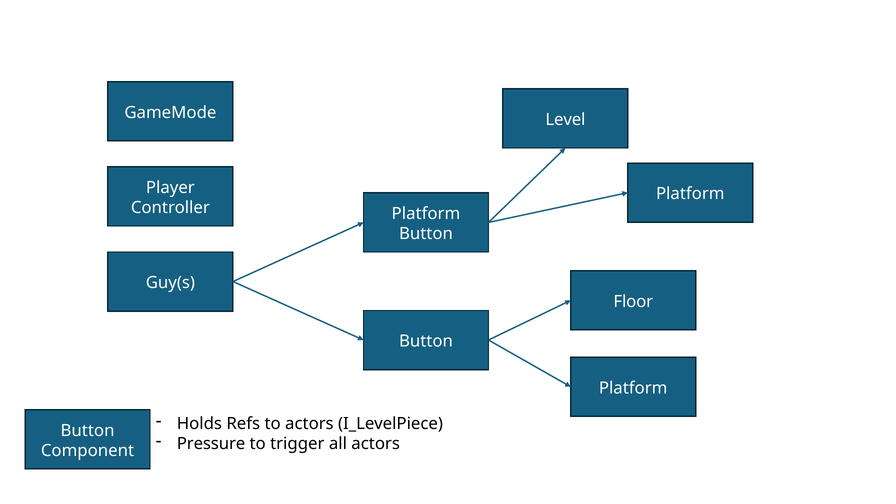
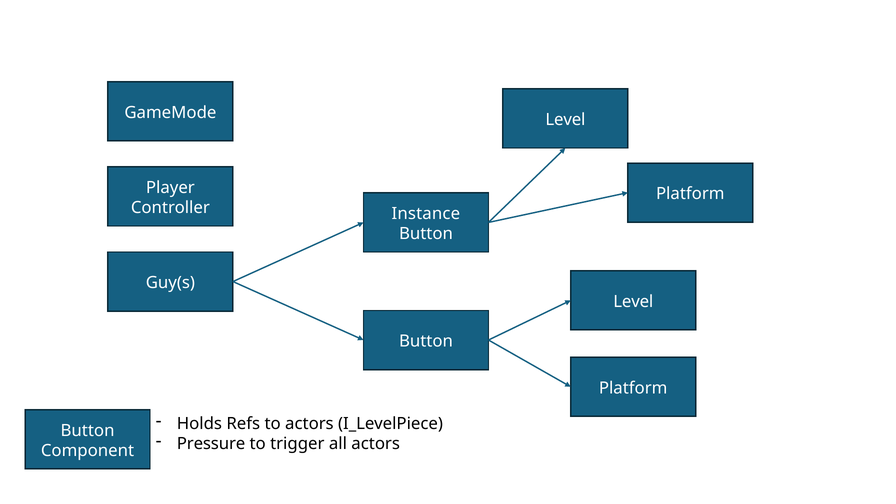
Platform: Platform -> Instance (426, 214)
Floor: Floor -> Level (633, 302)
